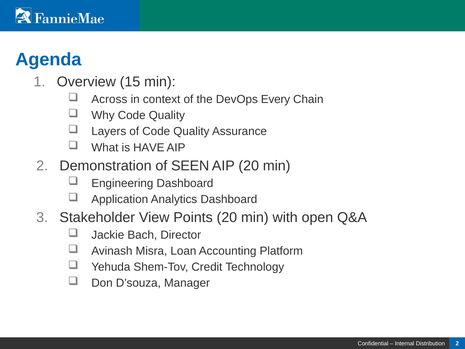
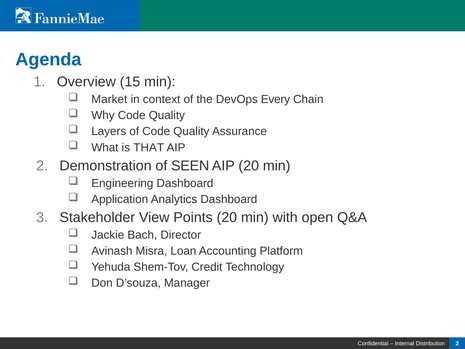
Across: Across -> Market (109, 99)
HAVE: HAVE -> THAT (149, 147)
